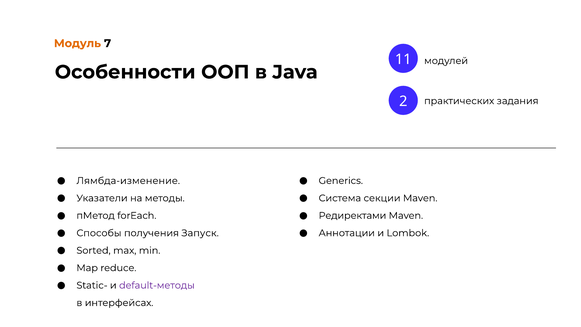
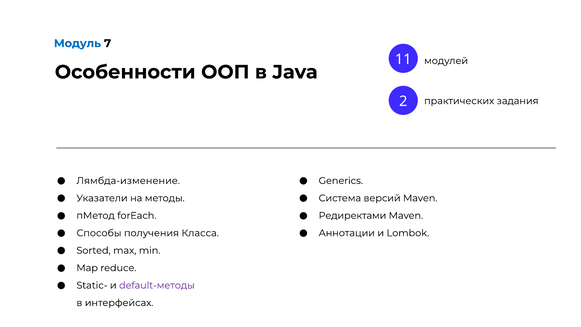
Модуль colour: orange -> blue (77, 43)
секции: секции -> версий (382, 198)
Запуск: Запуск -> Класса (200, 233)
